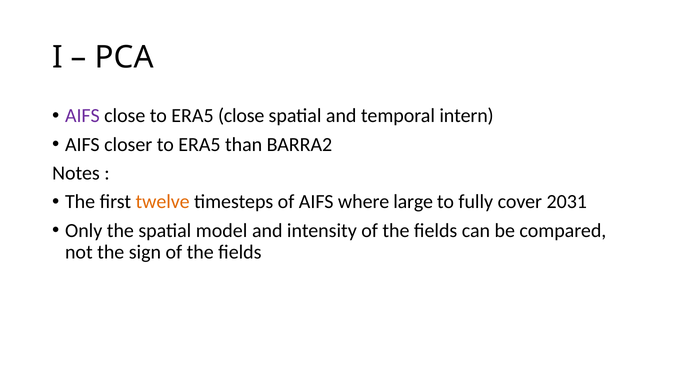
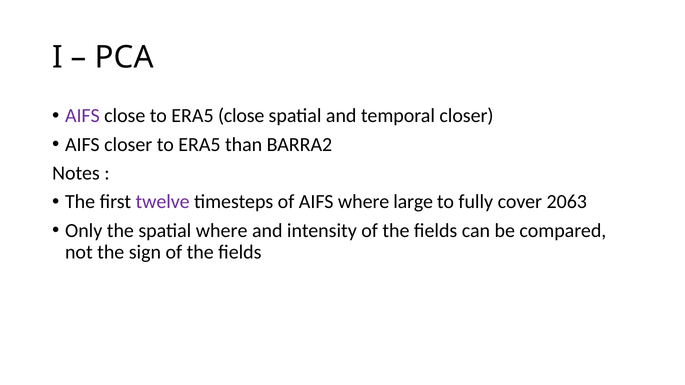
temporal intern: intern -> closer (466, 116)
twelve colour: orange -> purple (163, 202)
2031: 2031 -> 2063 (567, 202)
spatial model: model -> where (222, 231)
